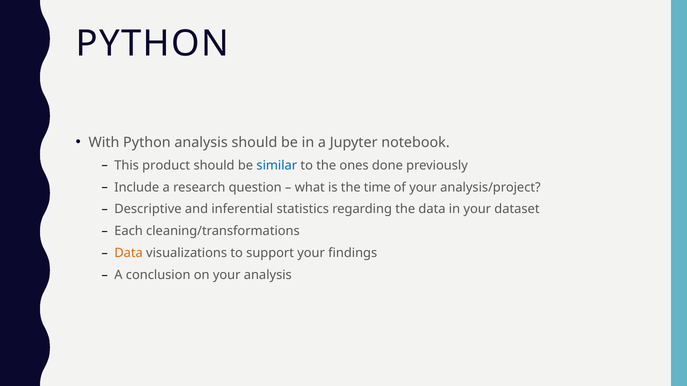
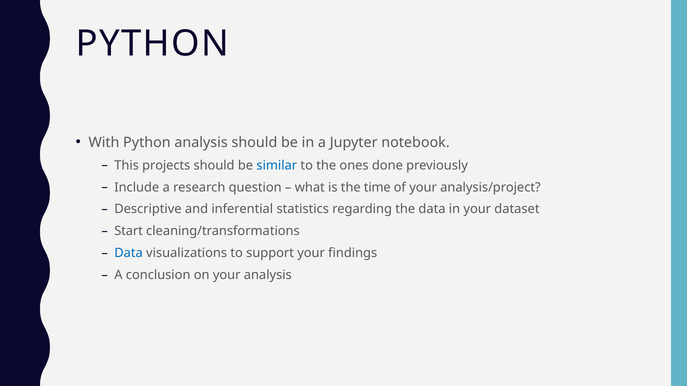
product: product -> projects (166, 165)
Each: Each -> Start (129, 231)
Data colour: orange -> blue (129, 253)
